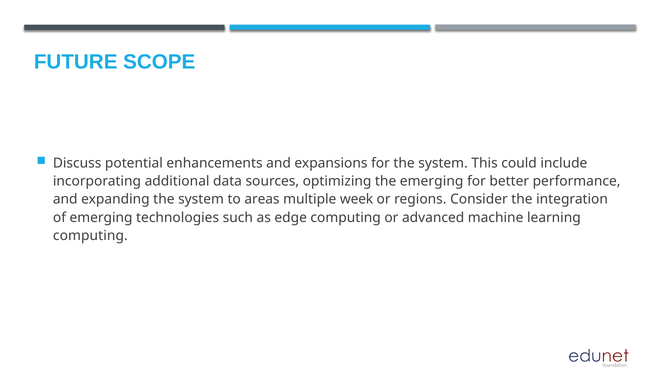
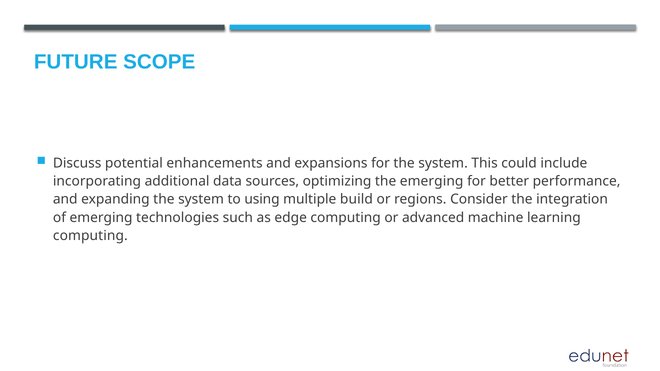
areas: areas -> using (262, 199)
week: week -> build (356, 199)
